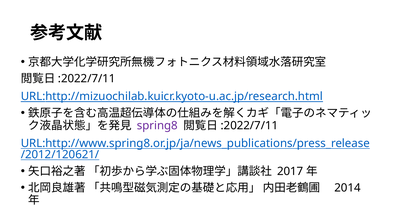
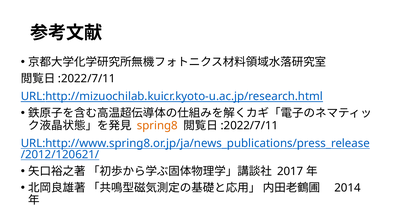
spring8 colour: purple -> orange (157, 126)
